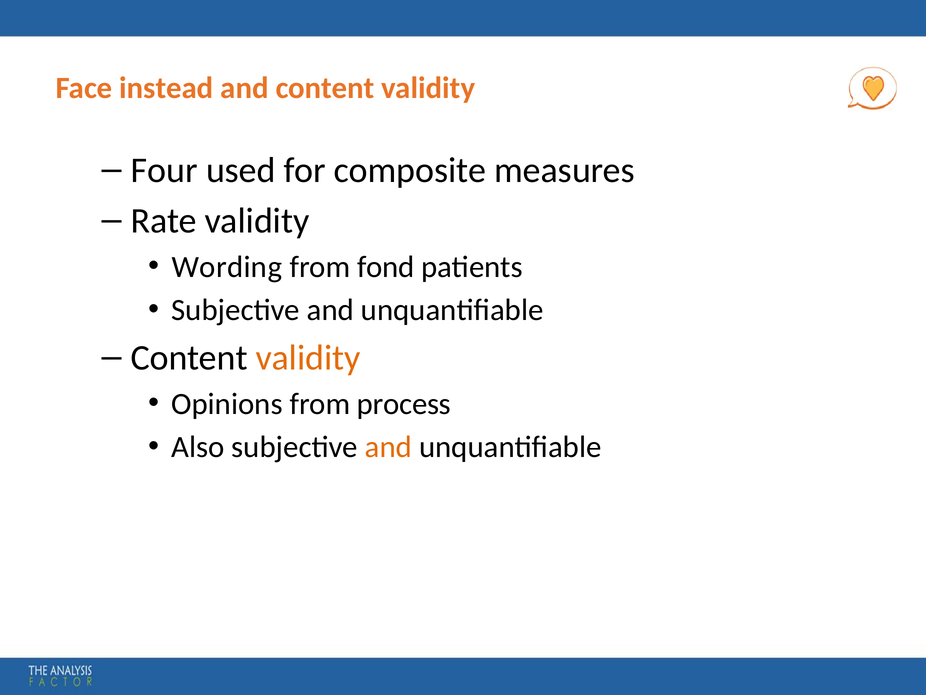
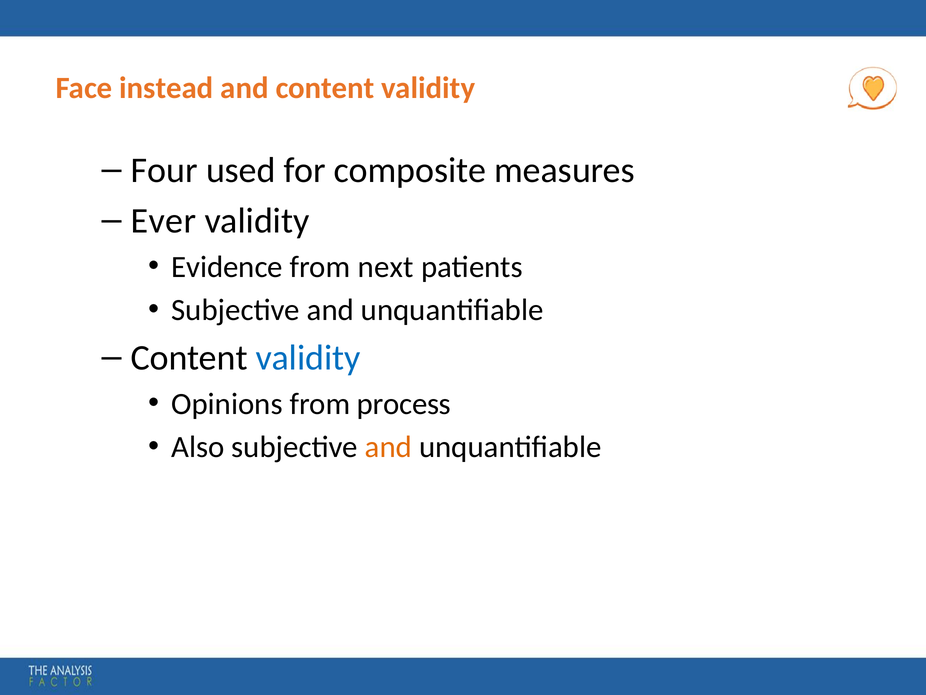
Rate: Rate -> Ever (163, 221)
Wording: Wording -> Evidence (227, 267)
fond: fond -> next (386, 267)
validity colour: orange -> blue (308, 358)
